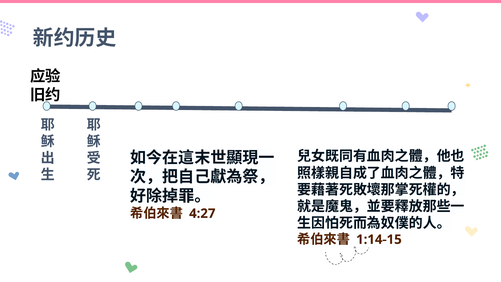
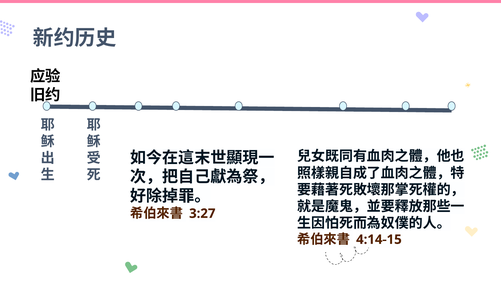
4:27: 4:27 -> 3:27 (202, 213)
1:14-15: 1:14-15 -> 4:14-15 (379, 239)
